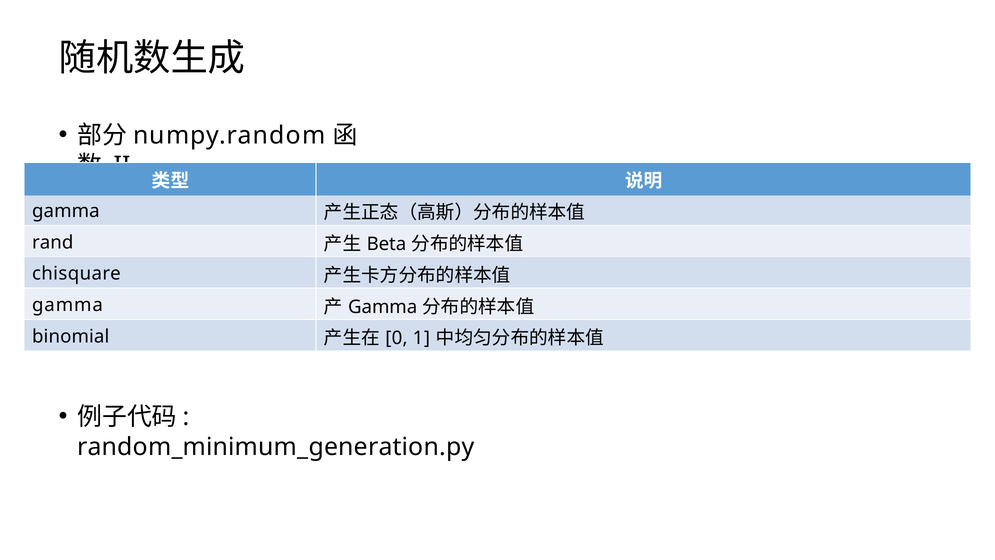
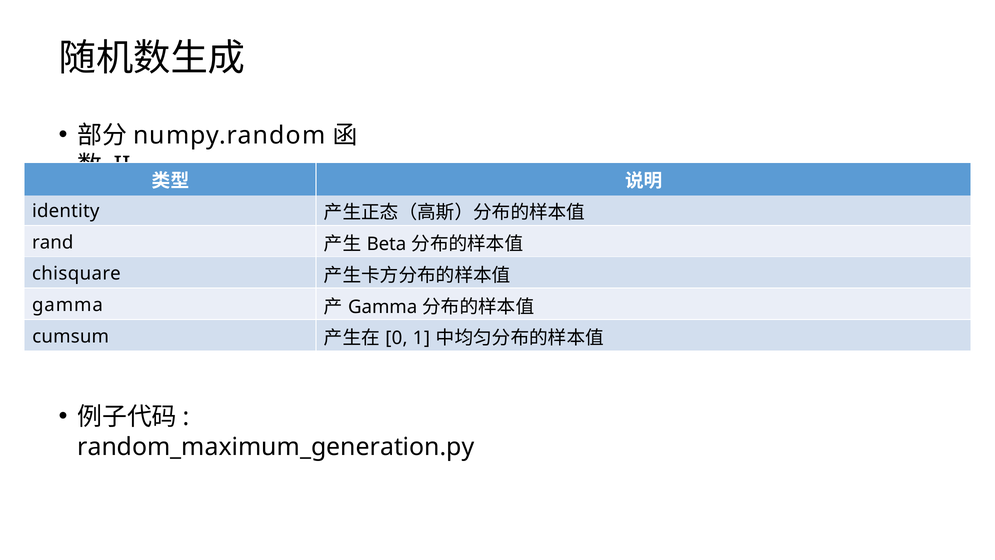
gamma: gamma -> identity (66, 211)
binomial: binomial -> cumsum (71, 336)
random_minimum_generation.py: random_minimum_generation.py -> random_maximum_generation.py (276, 447)
